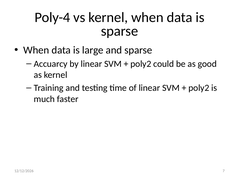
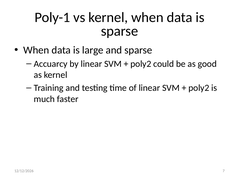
Poly-4: Poly-4 -> Poly-1 (52, 17)
